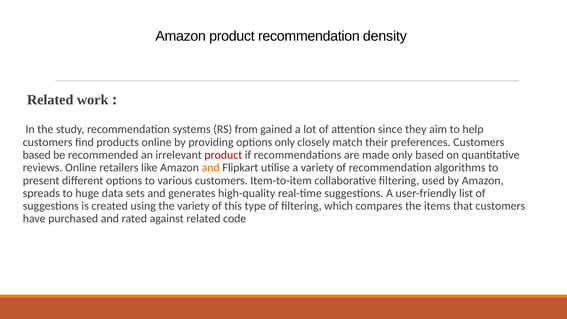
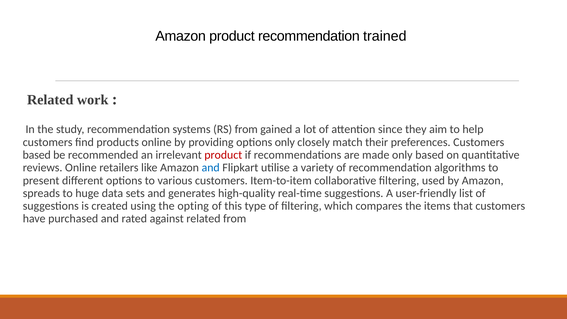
density: density -> trained (385, 36)
and colour: orange -> blue (211, 168)
the variety: variety -> opting (193, 206)
related code: code -> from (235, 219)
